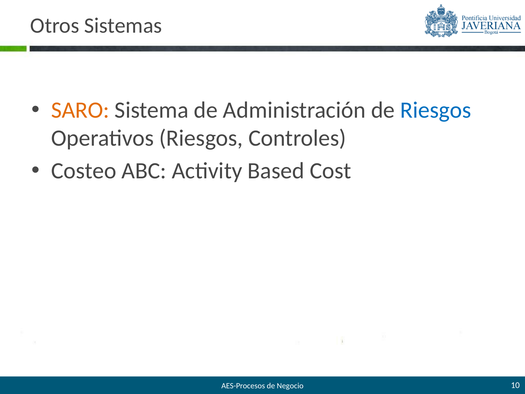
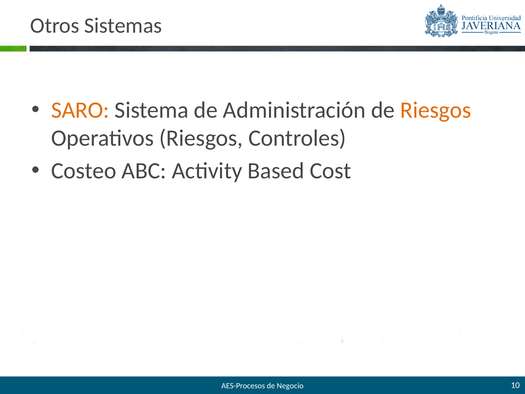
Riesgos colour: blue -> orange (436, 110)
